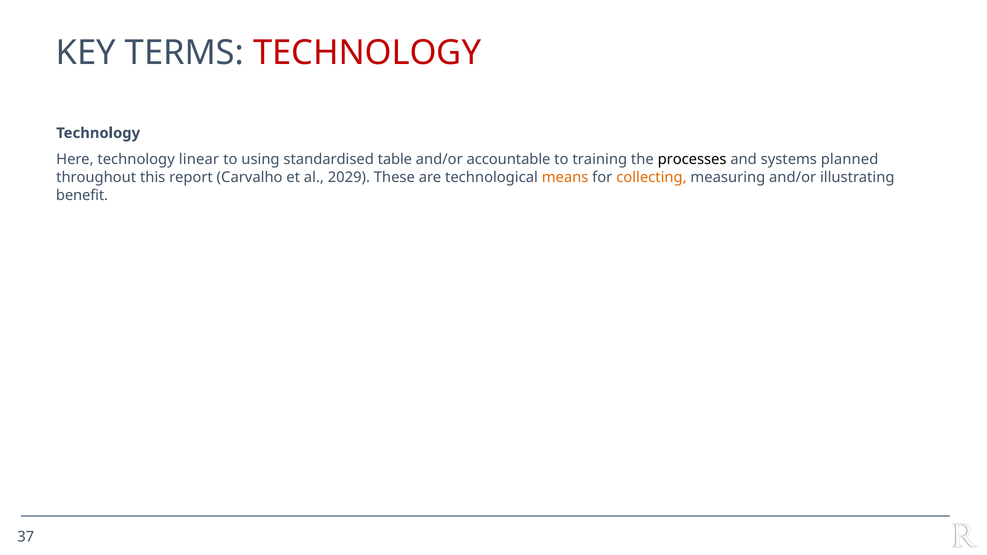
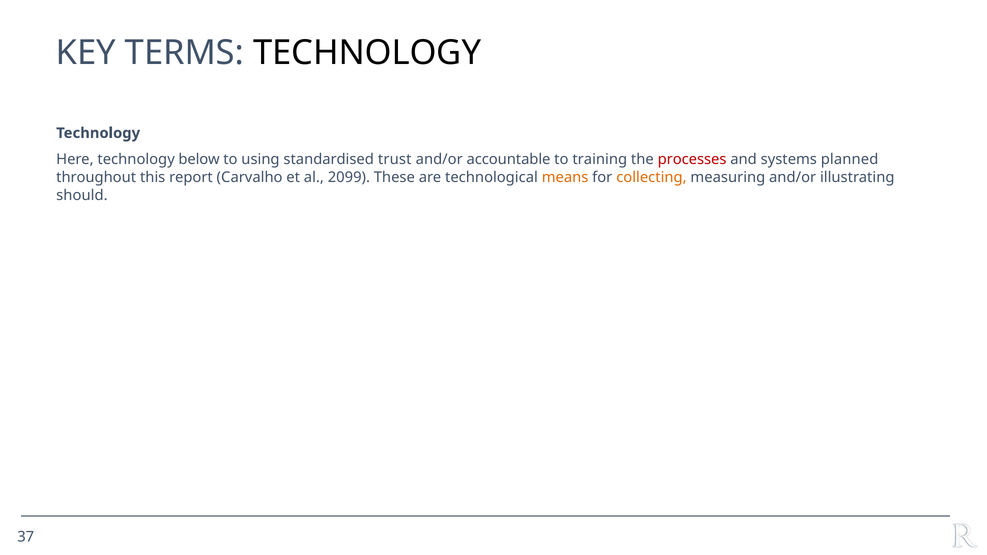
TECHNOLOGY colour: red -> black (367, 53)
linear: linear -> below (199, 160)
table: table -> trust (395, 160)
processes colour: black -> red (692, 160)
2029: 2029 -> 2099 (349, 177)
benefit: benefit -> should (82, 195)
